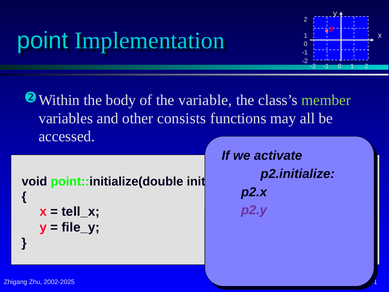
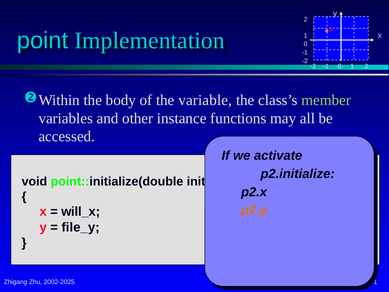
consists: consists -> instance (182, 118)
p2.y colour: purple -> orange (254, 210)
tell_x: tell_x -> will_x (81, 212)
